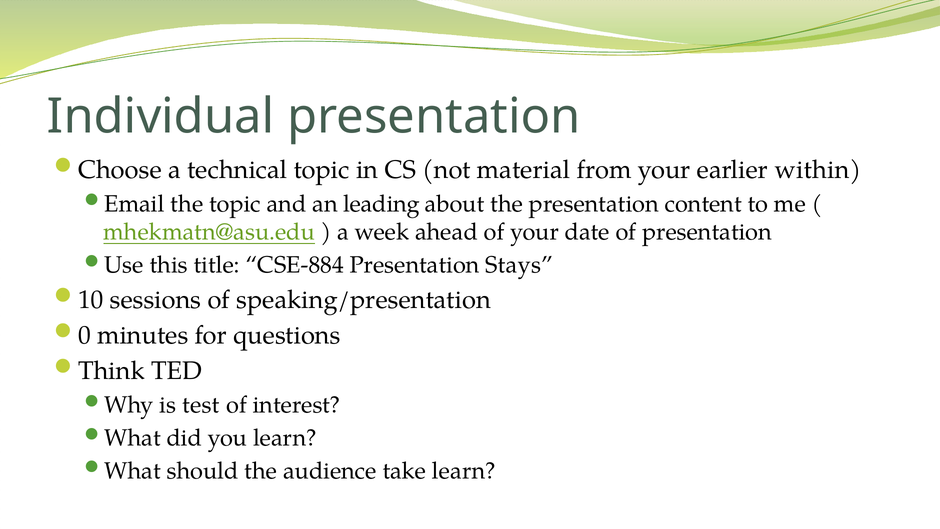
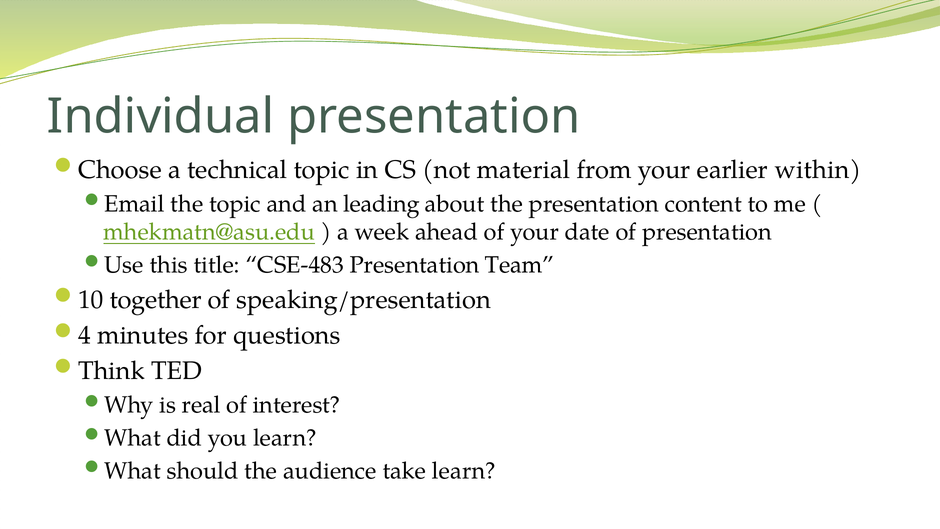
CSE-884: CSE-884 -> CSE-483 (295, 265)
Stays: Stays -> Team (519, 265)
sessions: sessions -> together (156, 299)
0: 0 -> 4 (84, 335)
test: test -> real (201, 405)
